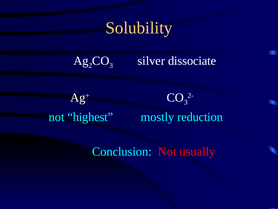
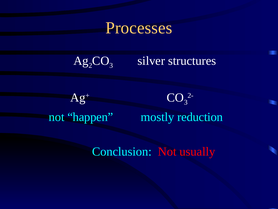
Solubility: Solubility -> Processes (139, 28)
dissociate: dissociate -> structures (192, 61)
highest: highest -> happen (90, 117)
